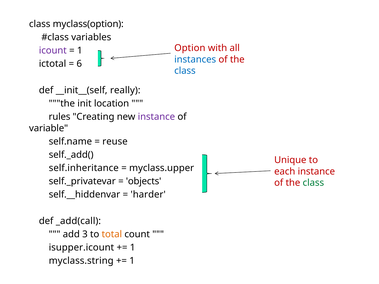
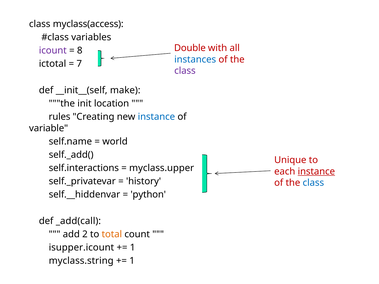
myclass(option: myclass(option -> myclass(access (88, 24)
Option: Option -> Double (190, 48)
1: 1 -> 8 (80, 51)
6: 6 -> 7 (79, 64)
class colour: blue -> purple (185, 71)
really: really -> make (125, 90)
instance colour: purple -> blue (156, 117)
reuse: reuse -> world (115, 142)
self.inheritance: self.inheritance -> self.interactions (84, 168)
instance underline: none -> present (316, 172)
objects: objects -> history (144, 181)
class colour: green -> blue (313, 183)
harder: harder -> python (148, 195)
3: 3 -> 2 (85, 234)
